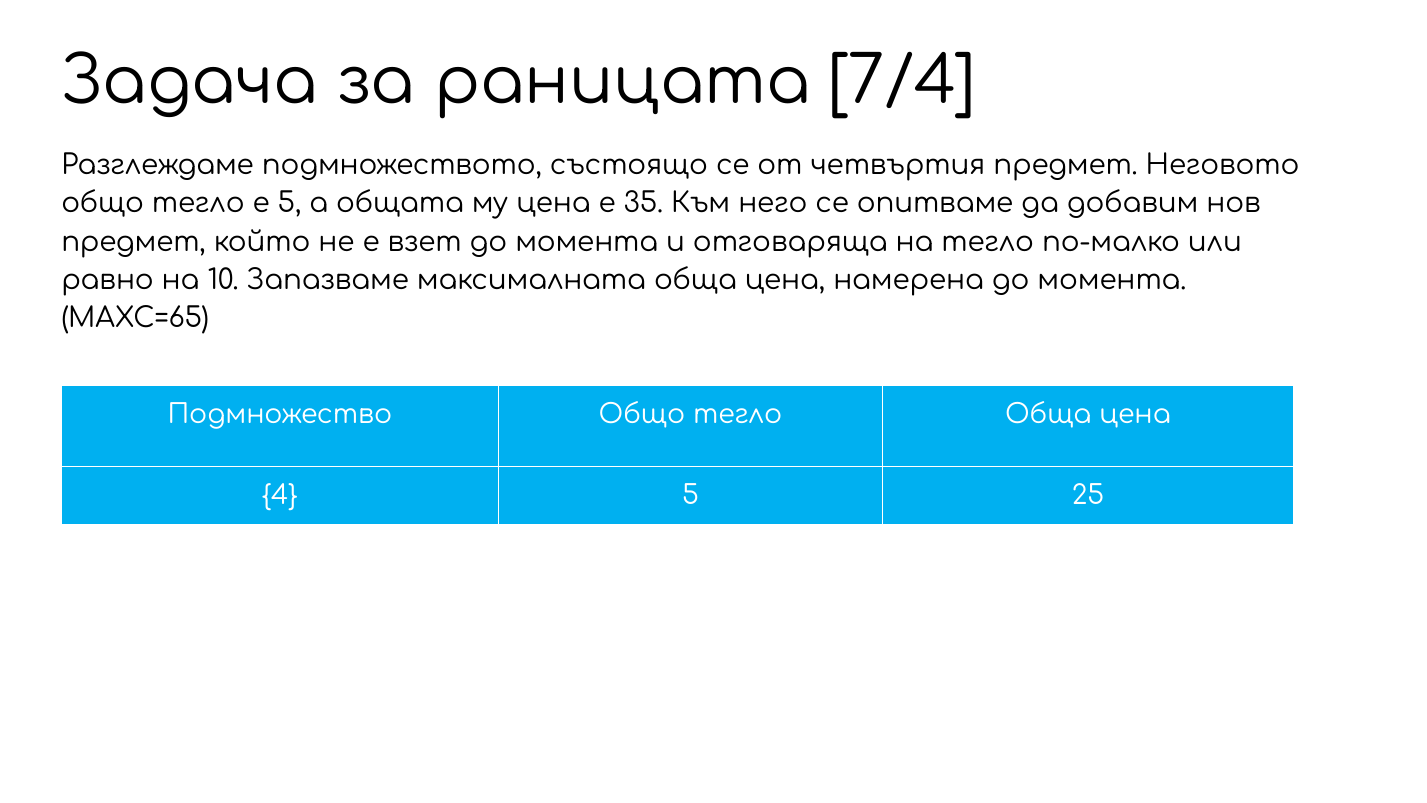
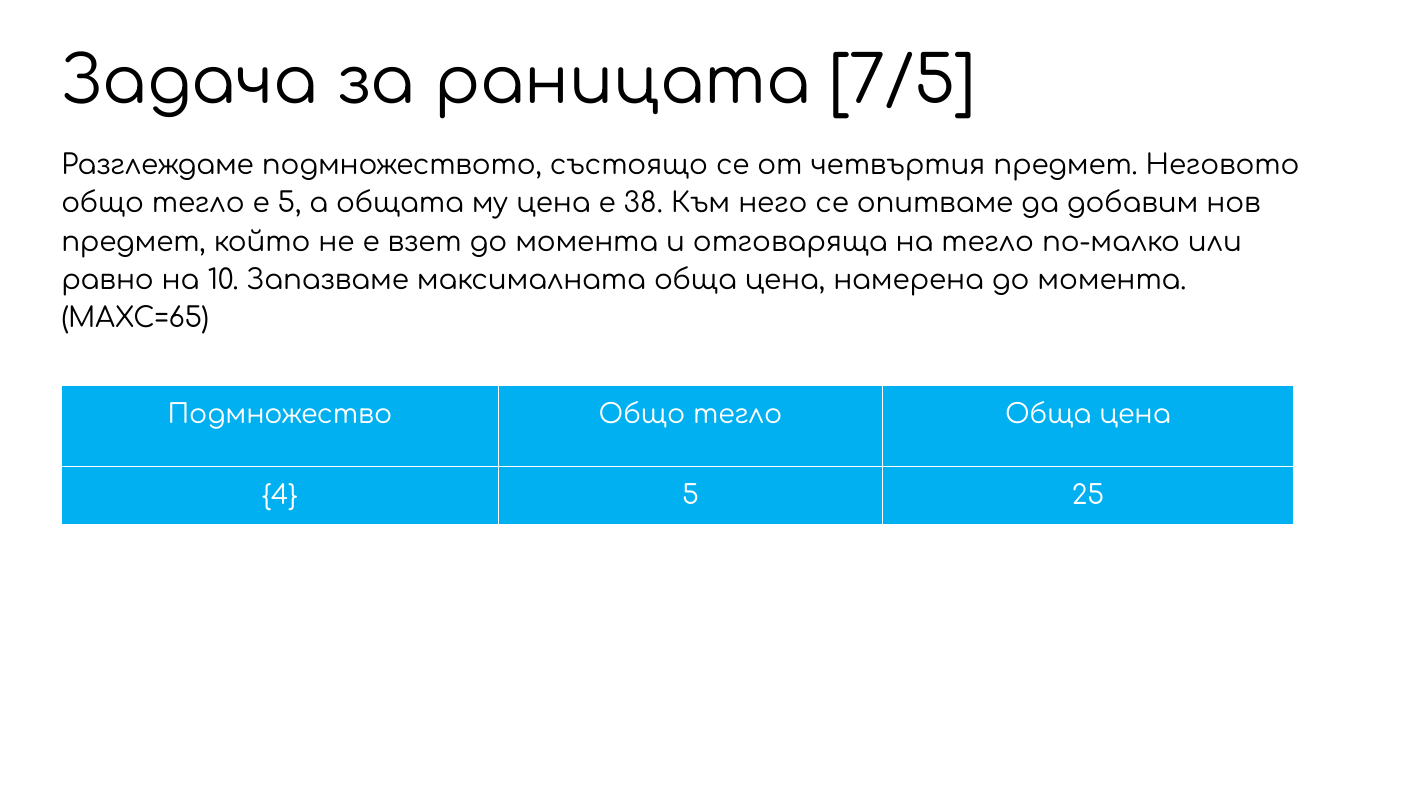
7/4: 7/4 -> 7/5 (902, 82)
35: 35 -> 38 (643, 204)
